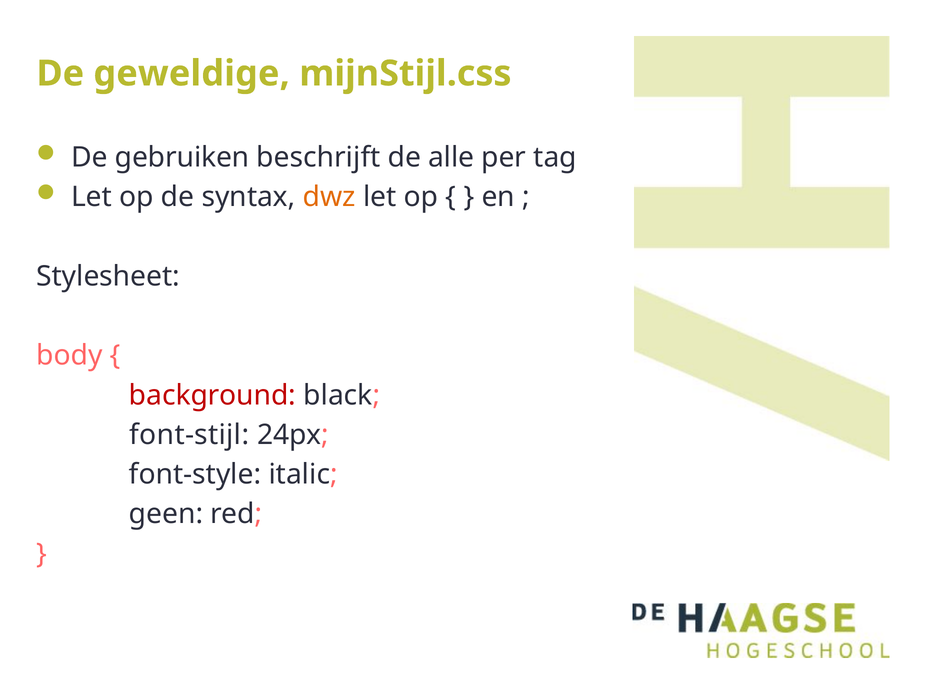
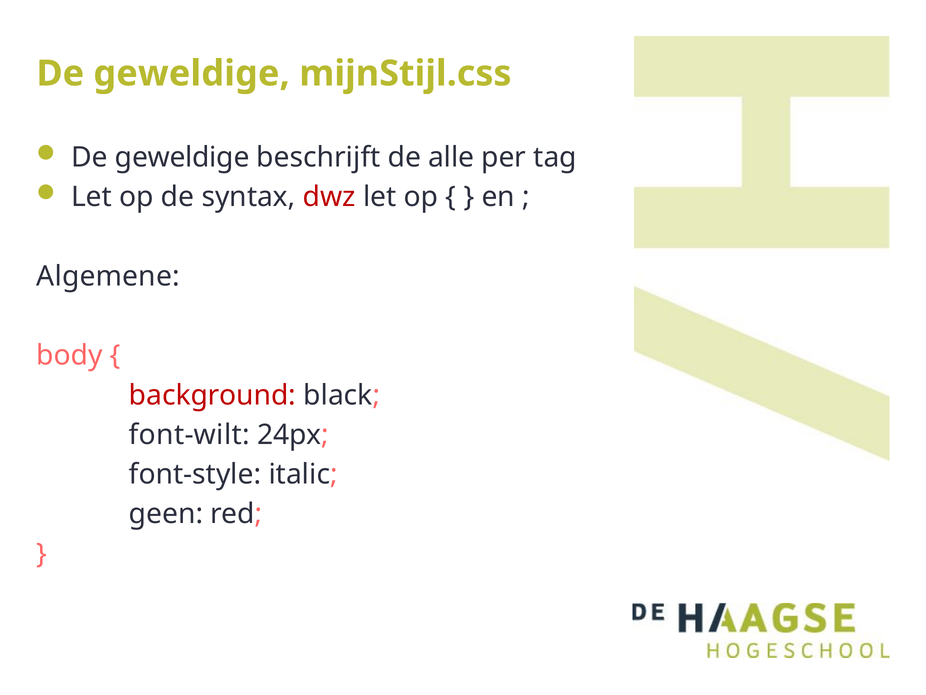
gebruiken: gebruiken -> geweldige (182, 157)
dwz colour: orange -> red (329, 197)
Stylesheet: Stylesheet -> Algemene (108, 276)
font-stijl: font-stijl -> font-wilt (189, 435)
